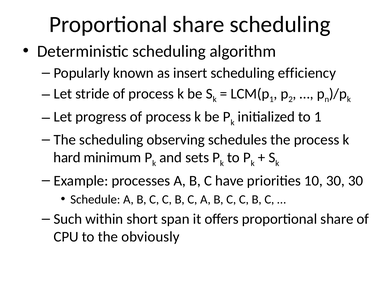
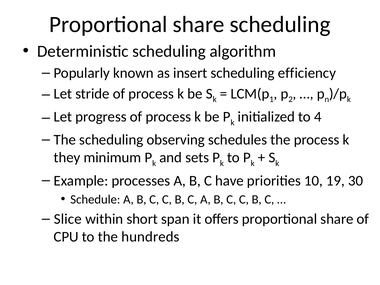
to 1: 1 -> 4 (318, 117)
hard: hard -> they (67, 158)
10 30: 30 -> 19 (336, 181)
Such: Such -> Slice (68, 219)
obviously: obviously -> hundreds (150, 237)
